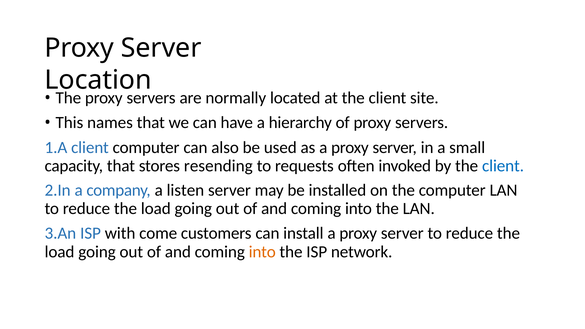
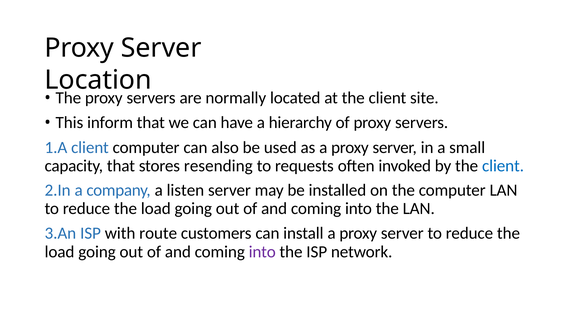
names: names -> inform (110, 123)
come: come -> route (158, 233)
into colour: orange -> purple (262, 252)
